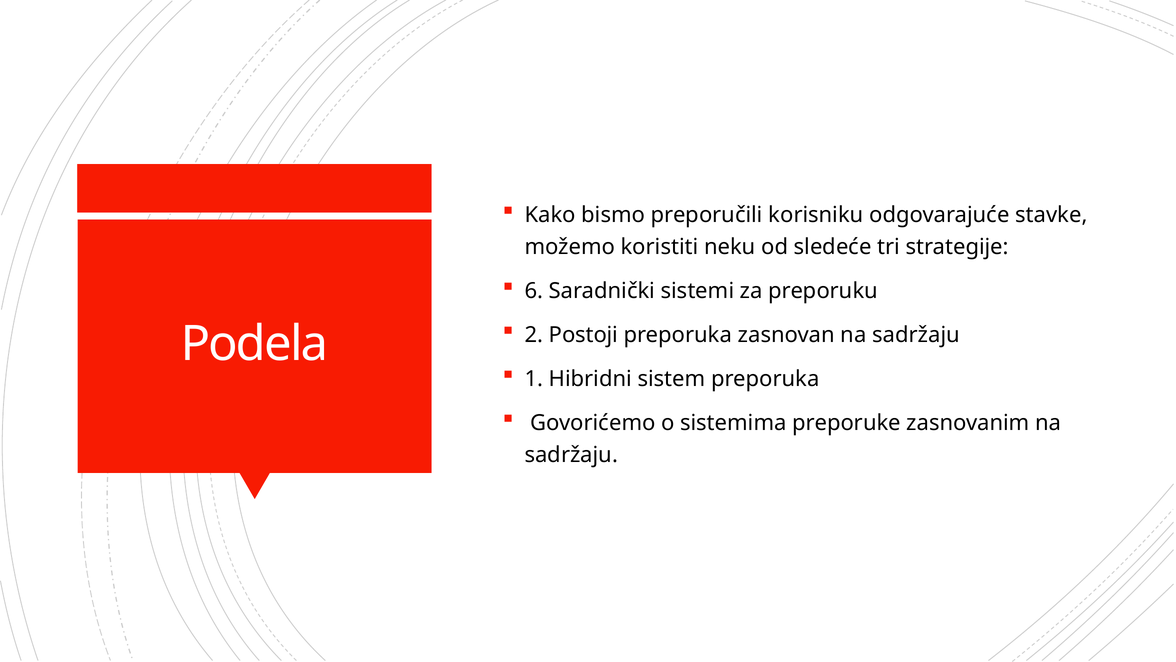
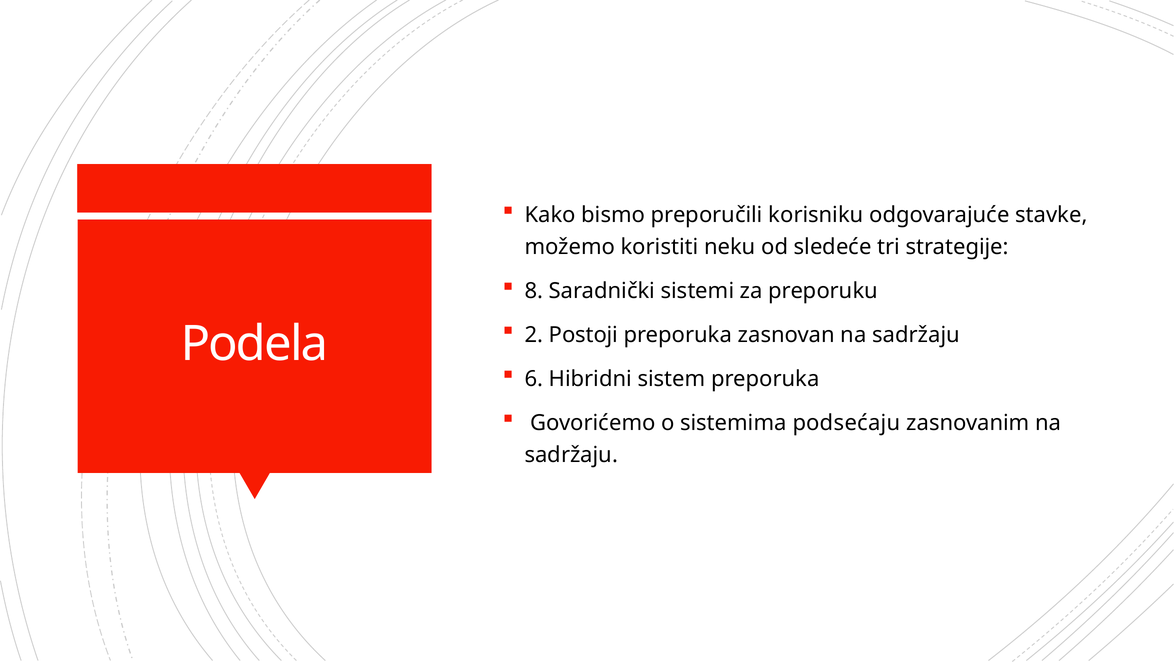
6: 6 -> 8 (534, 291)
1: 1 -> 6 (534, 379)
preporuke: preporuke -> podsećaju (846, 423)
